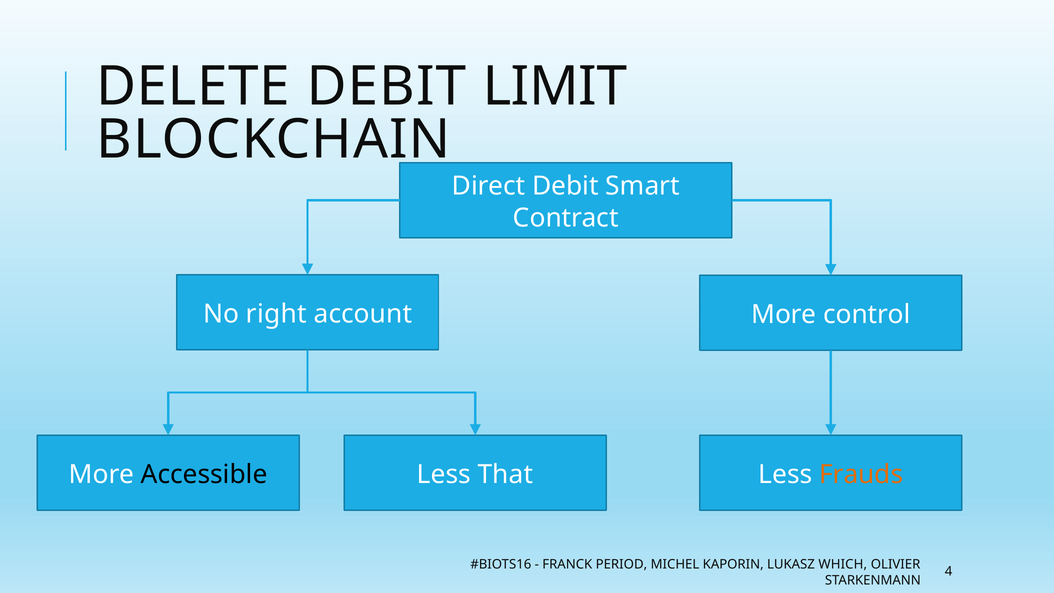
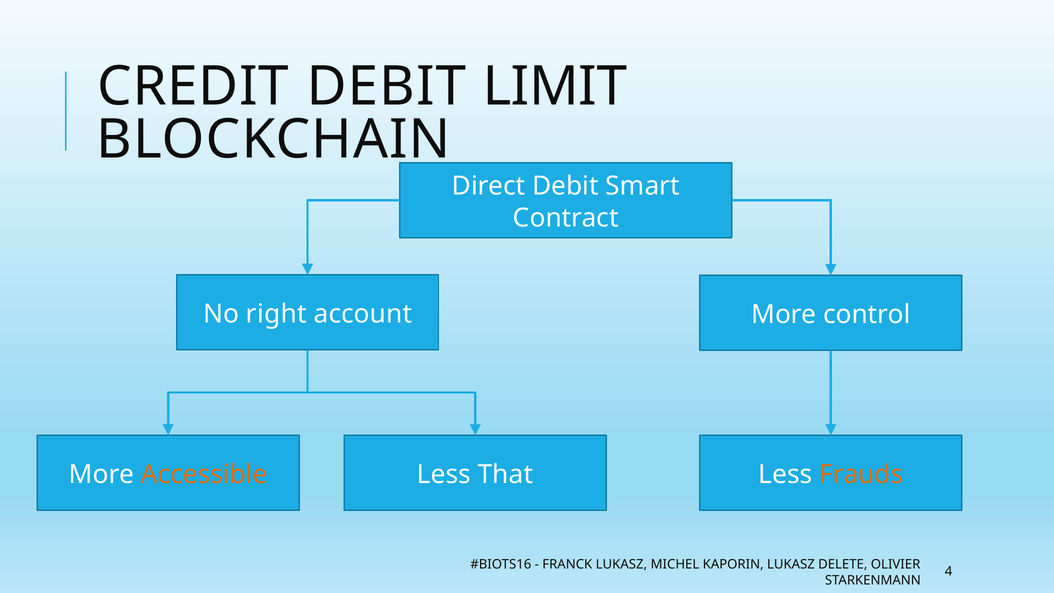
DELETE: DELETE -> CREDIT (193, 87)
Accessible colour: black -> orange (204, 474)
FRANCK PERIOD: PERIOD -> LUKASZ (621, 564)
WHICH: WHICH -> DELETE (843, 564)
